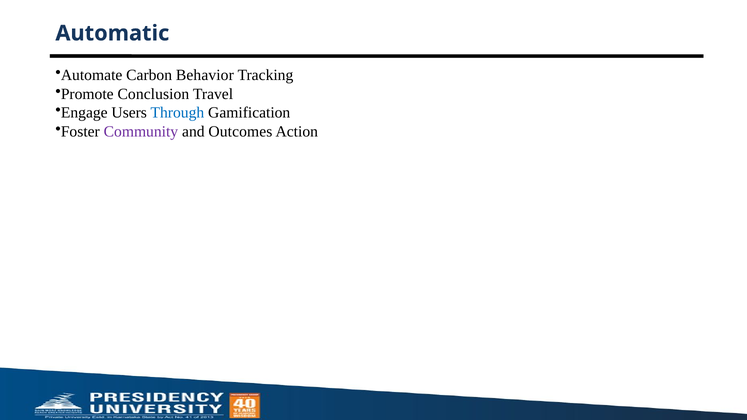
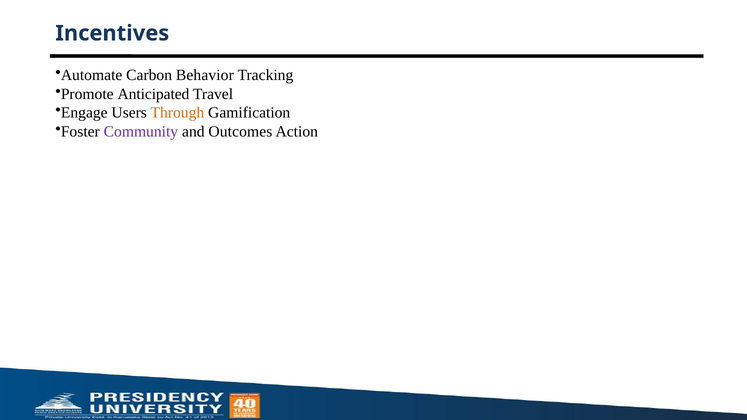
Automatic: Automatic -> Incentives (112, 33)
Conclusion: Conclusion -> Anticipated (153, 94)
Through colour: blue -> orange (177, 113)
